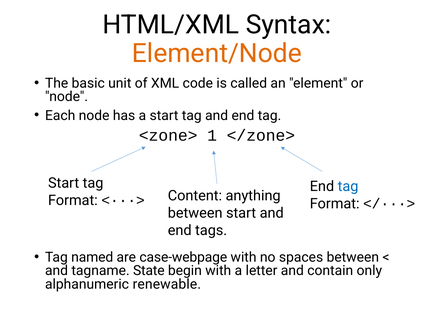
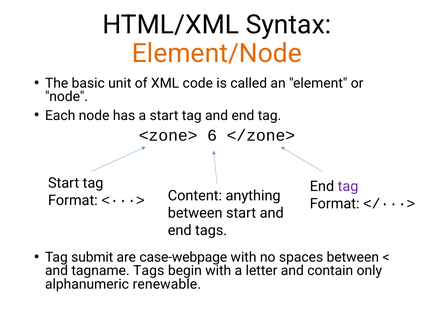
1: 1 -> 6 (212, 136)
tag colour: blue -> purple (348, 187)
named: named -> submit (92, 258)
tagname State: State -> Tags (149, 271)
